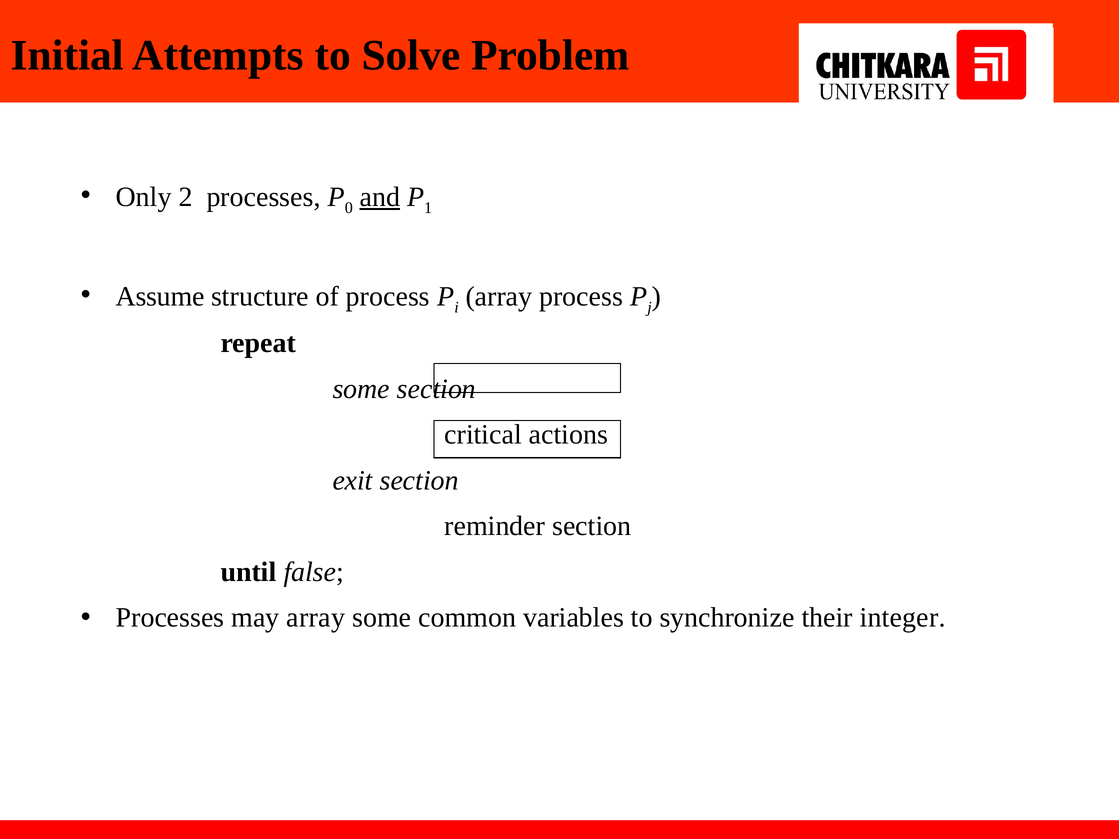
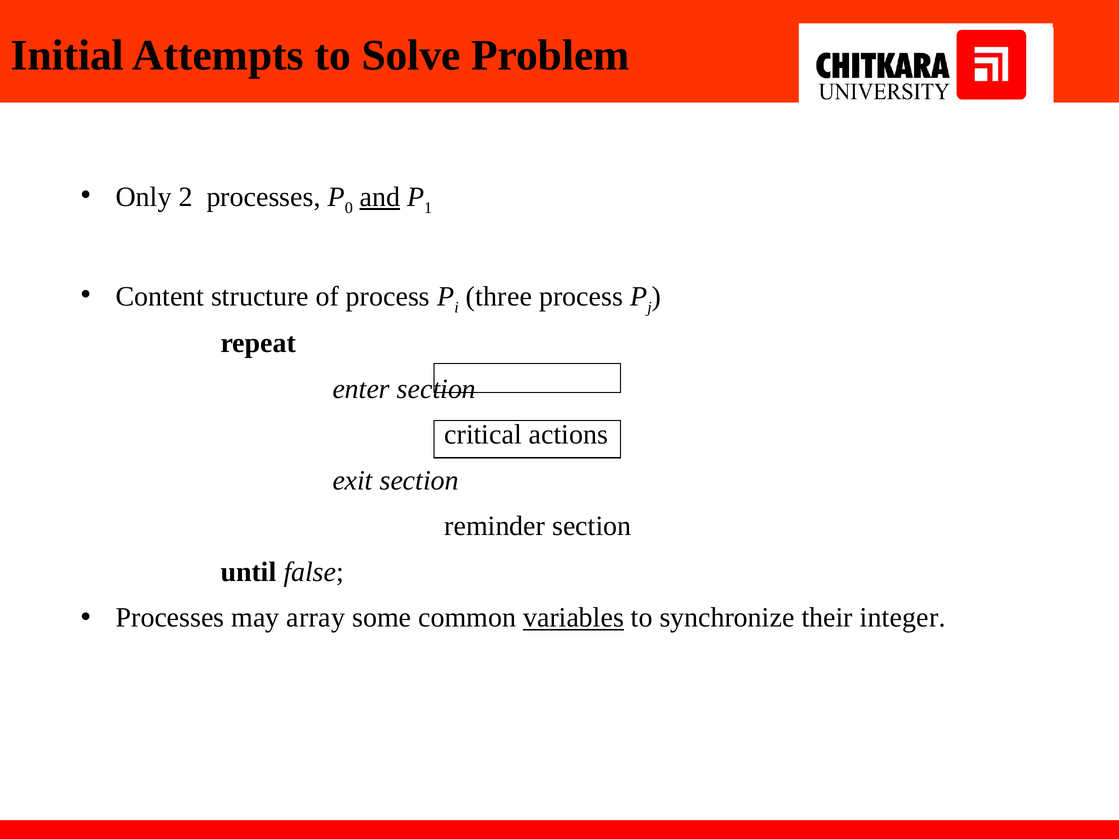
Assume: Assume -> Content (160, 297)
array: array -> three (499, 297)
some: some -> enter (361, 389)
variables underline: none -> present (574, 618)
